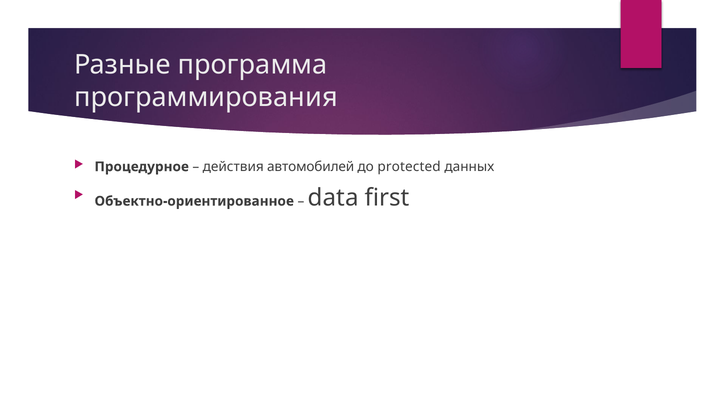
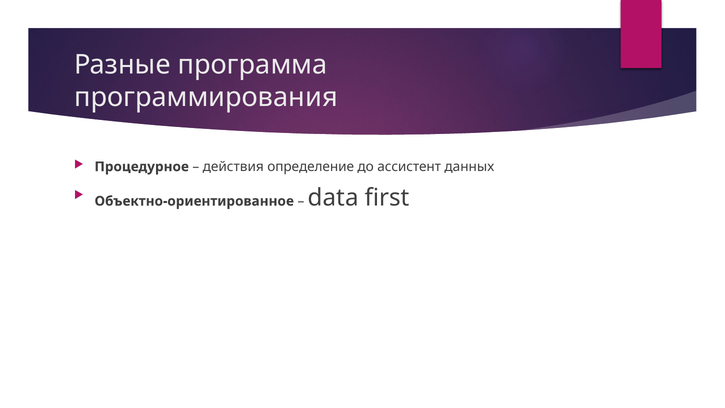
автомобилей: автомобилей -> определение (311, 167)
protected: protected -> ассистент (409, 167)
